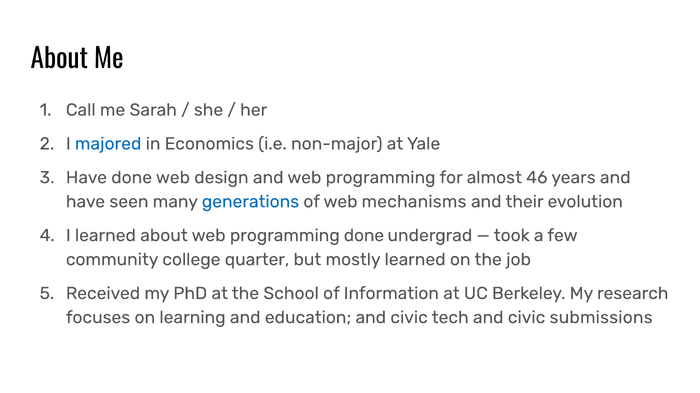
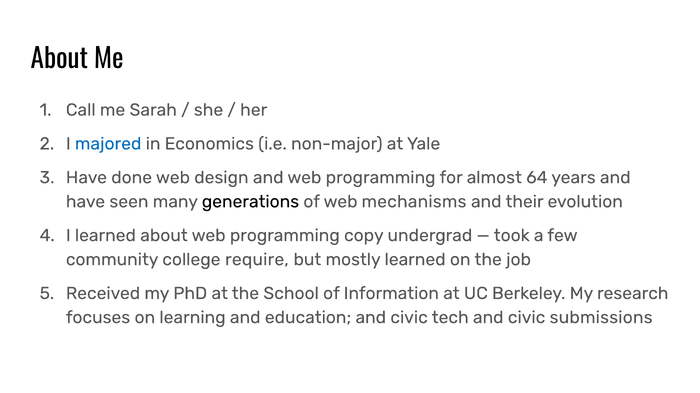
46: 46 -> 64 (537, 178)
generations colour: blue -> black (250, 202)
programming done: done -> copy (364, 236)
quarter: quarter -> require (257, 260)
